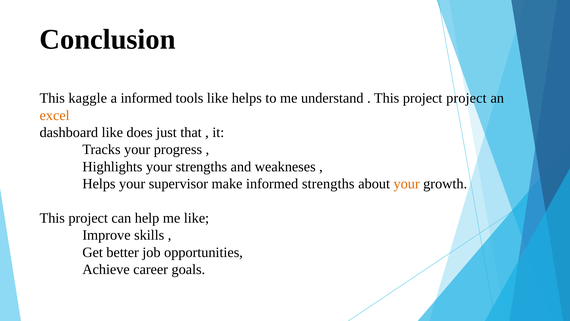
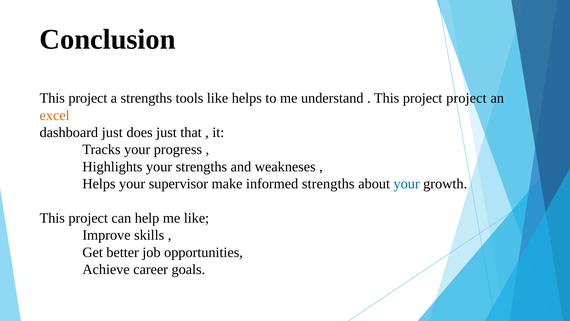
kaggle: kaggle -> project (88, 98)
a informed: informed -> strengths (146, 98)
dashboard like: like -> just (112, 132)
your colour: orange -> blue (407, 184)
